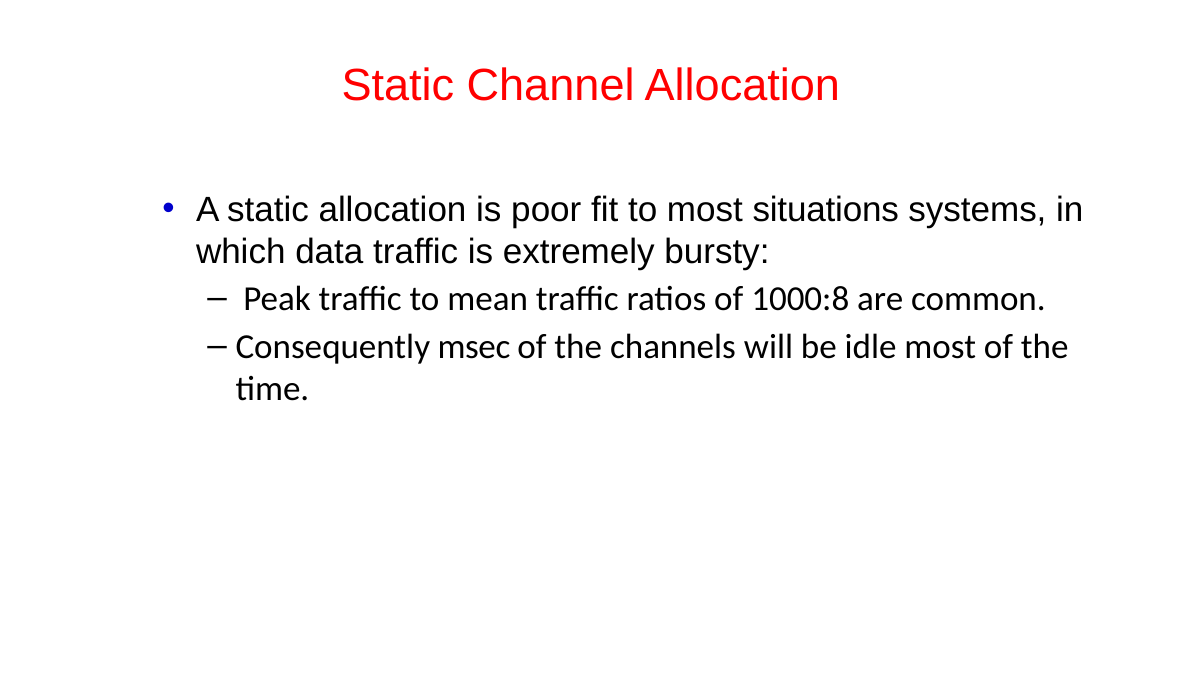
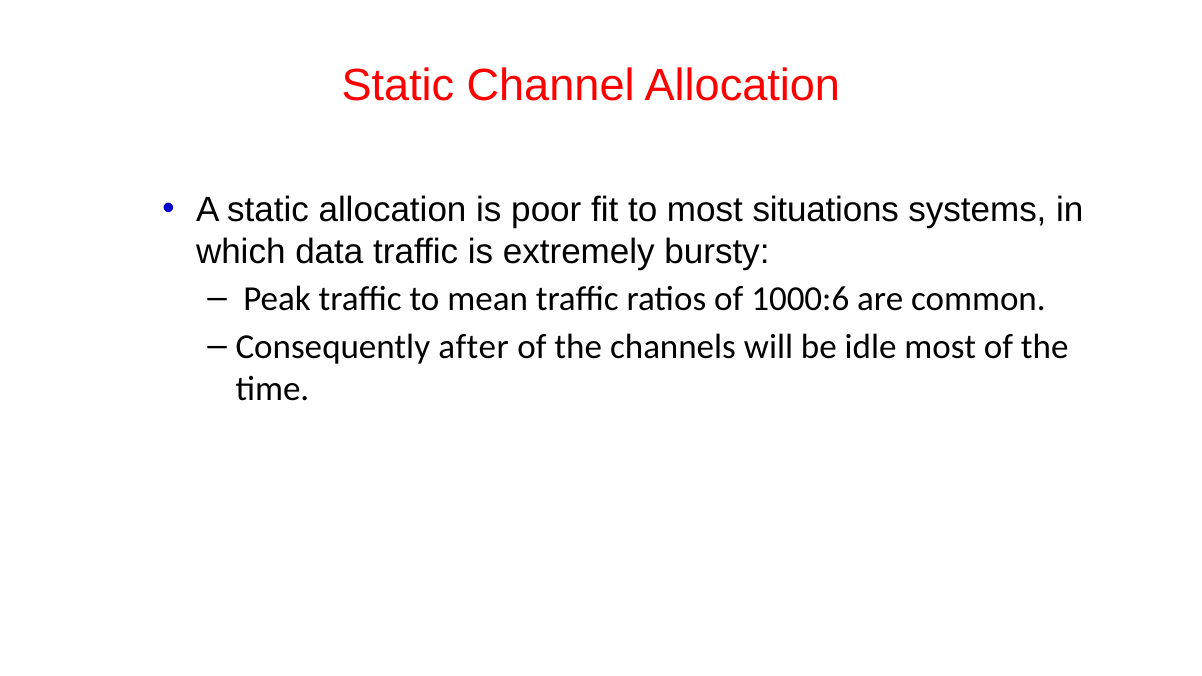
1000:8: 1000:8 -> 1000:6 (800, 299)
msec: msec -> after (474, 347)
